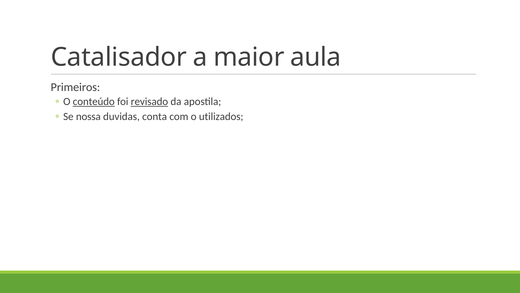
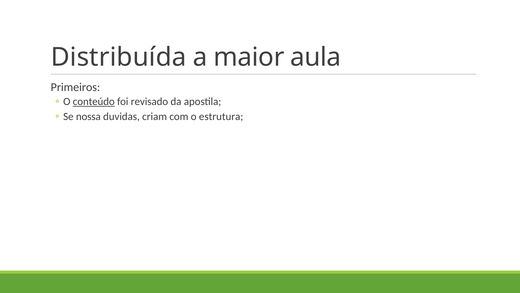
Catalisador: Catalisador -> Distribuída (119, 57)
revisado underline: present -> none (149, 102)
conta: conta -> criam (155, 116)
utilizados: utilizados -> estrutura (221, 116)
